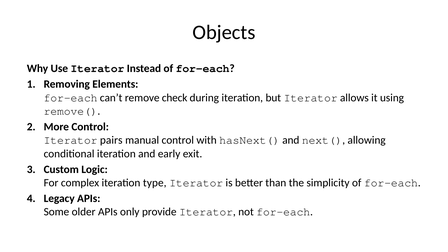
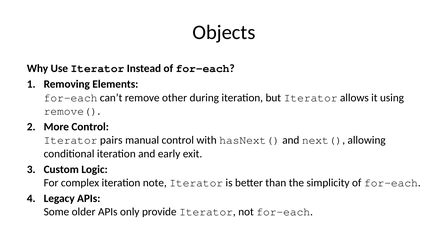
check: check -> other (175, 98)
type: type -> note (155, 183)
